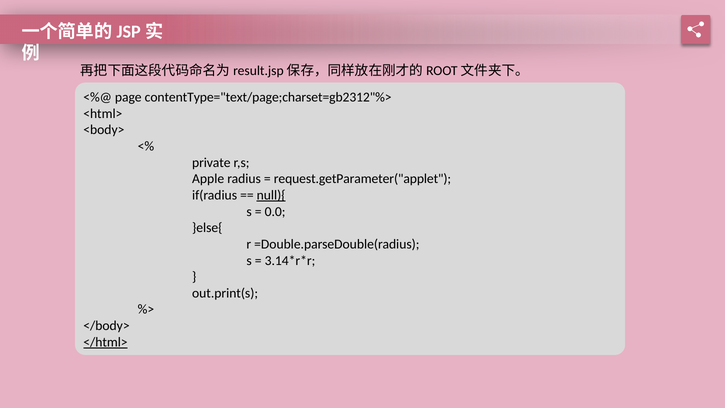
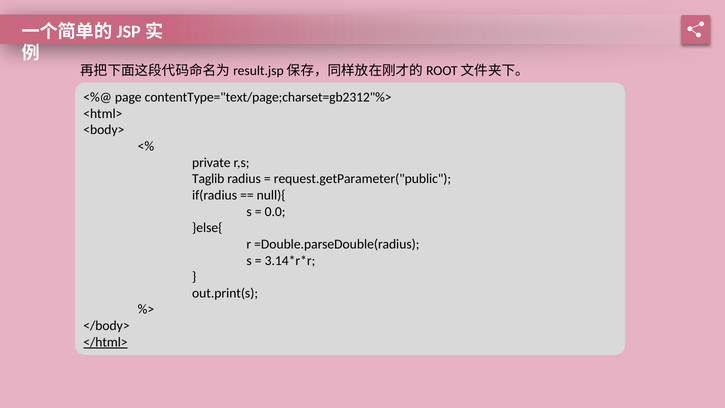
Apple: Apple -> Taglib (208, 179)
request.getParameter("applet: request.getParameter("applet -> request.getParameter("public (362, 179)
null){ underline: present -> none (271, 195)
